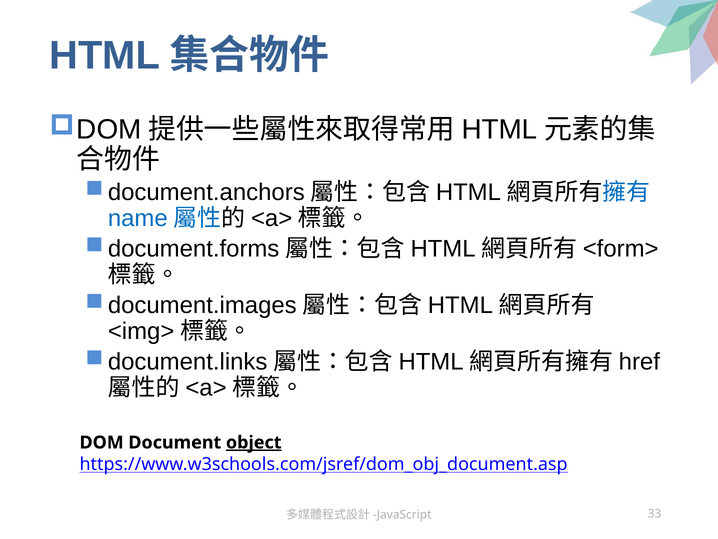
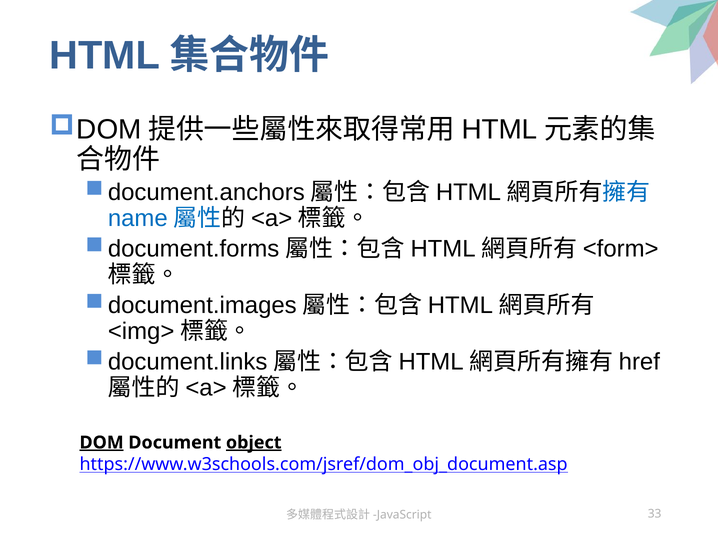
DOM underline: none -> present (102, 442)
